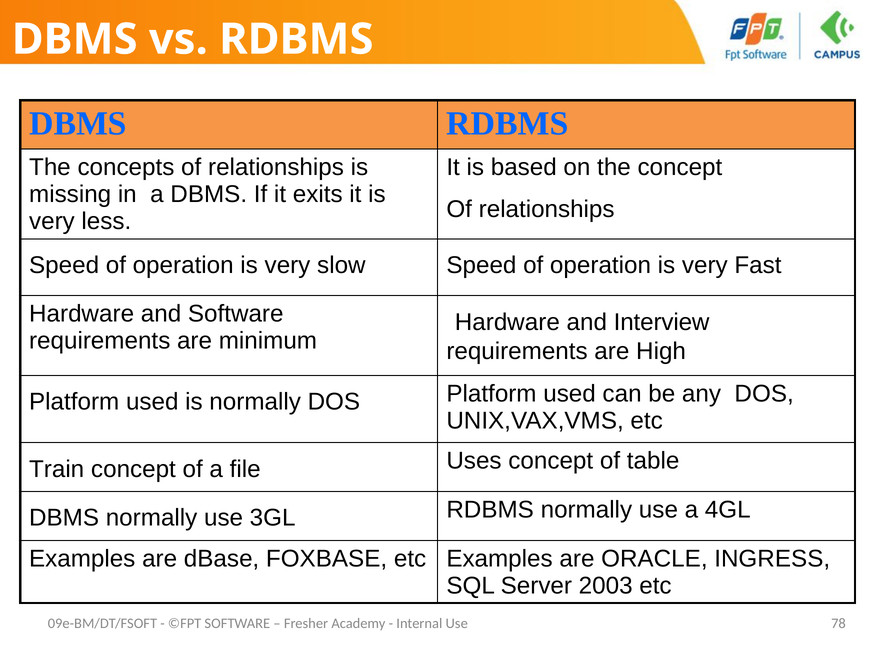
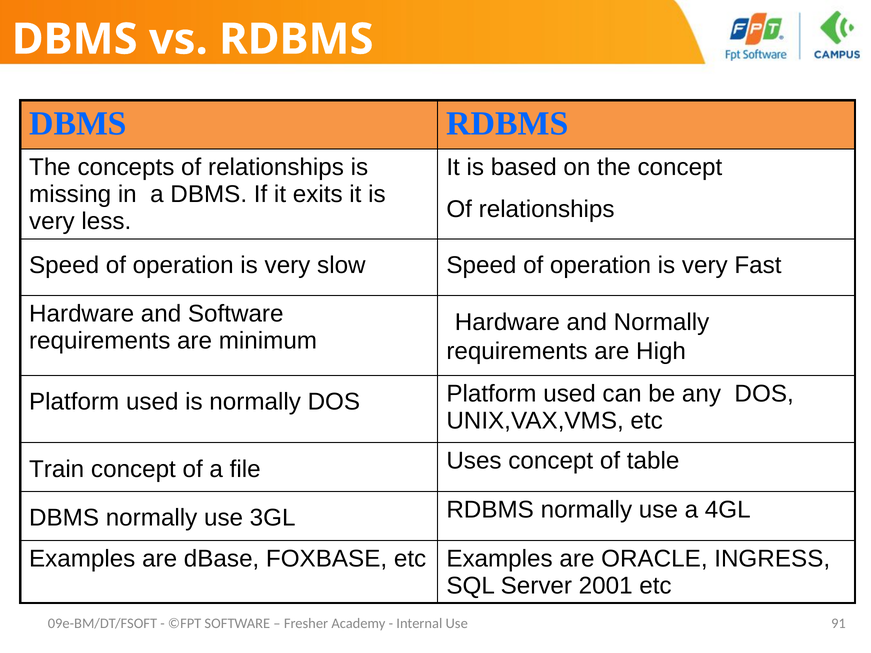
and Interview: Interview -> Normally (662, 322)
2003: 2003 -> 2001 (606, 586)
78: 78 -> 91 (839, 624)
